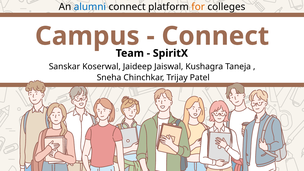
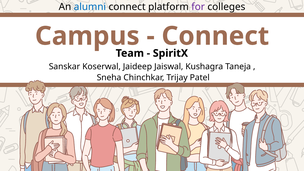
for colour: orange -> purple (198, 7)
